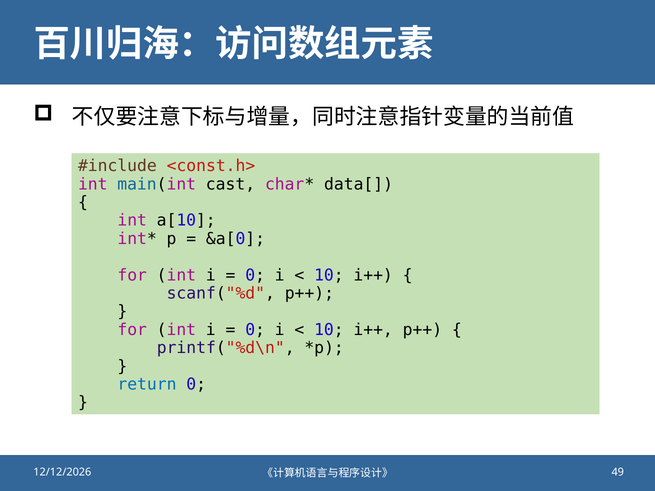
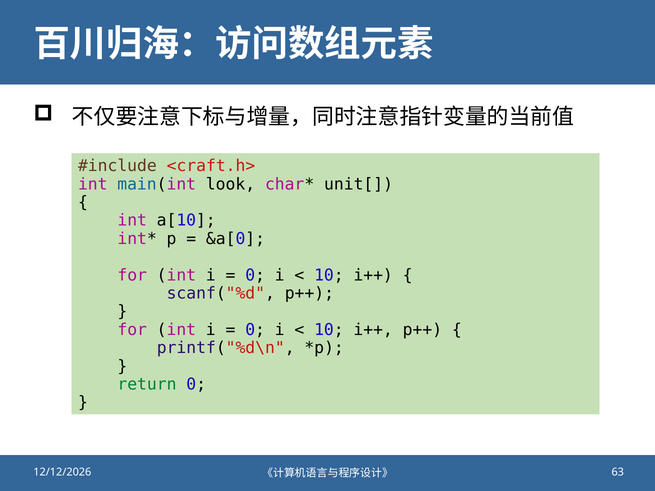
<const.h>: <const.h> -> <craft.h> (211, 166)
cast: cast -> look (230, 184)
data[: data[ -> unit[ (359, 184)
return colour: blue -> green (147, 385)
49: 49 -> 63 (618, 472)
